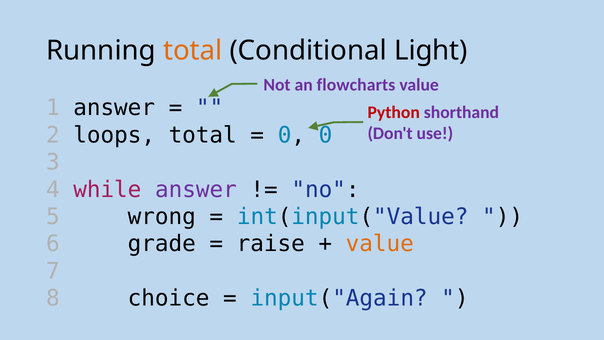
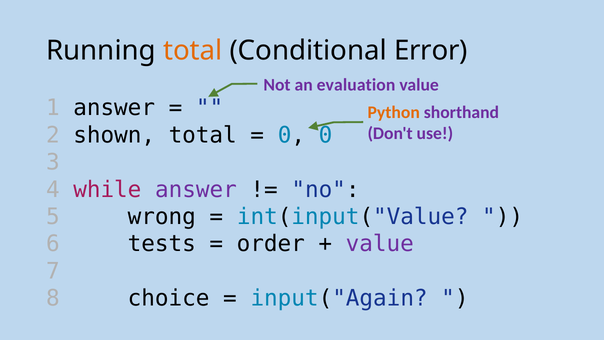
Light: Light -> Error (431, 51)
flowcharts: flowcharts -> evaluation (356, 85)
Python colour: red -> orange (394, 112)
loops: loops -> shown (114, 135)
grade: grade -> tests (162, 244)
raise: raise -> order (271, 244)
value colour: orange -> purple (380, 244)
